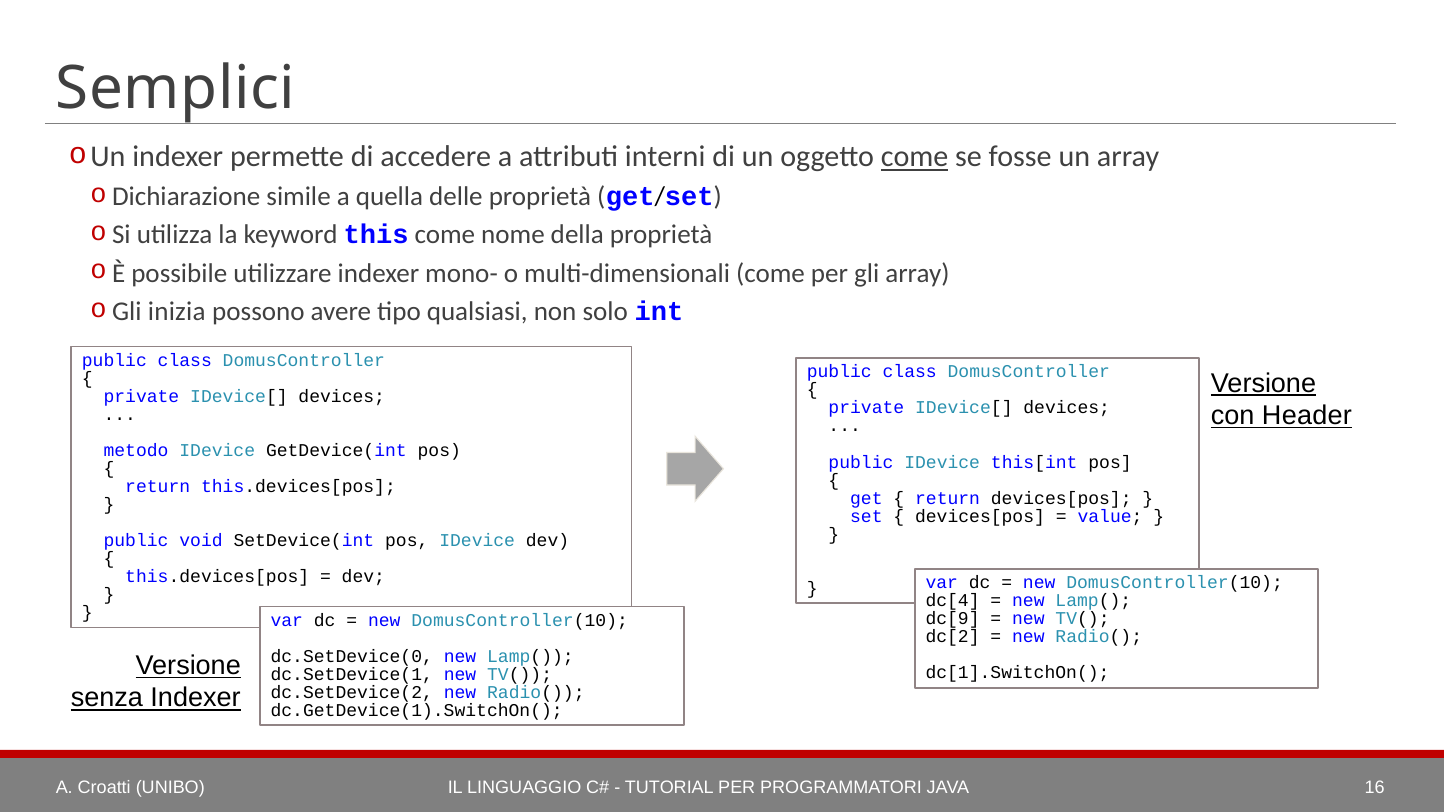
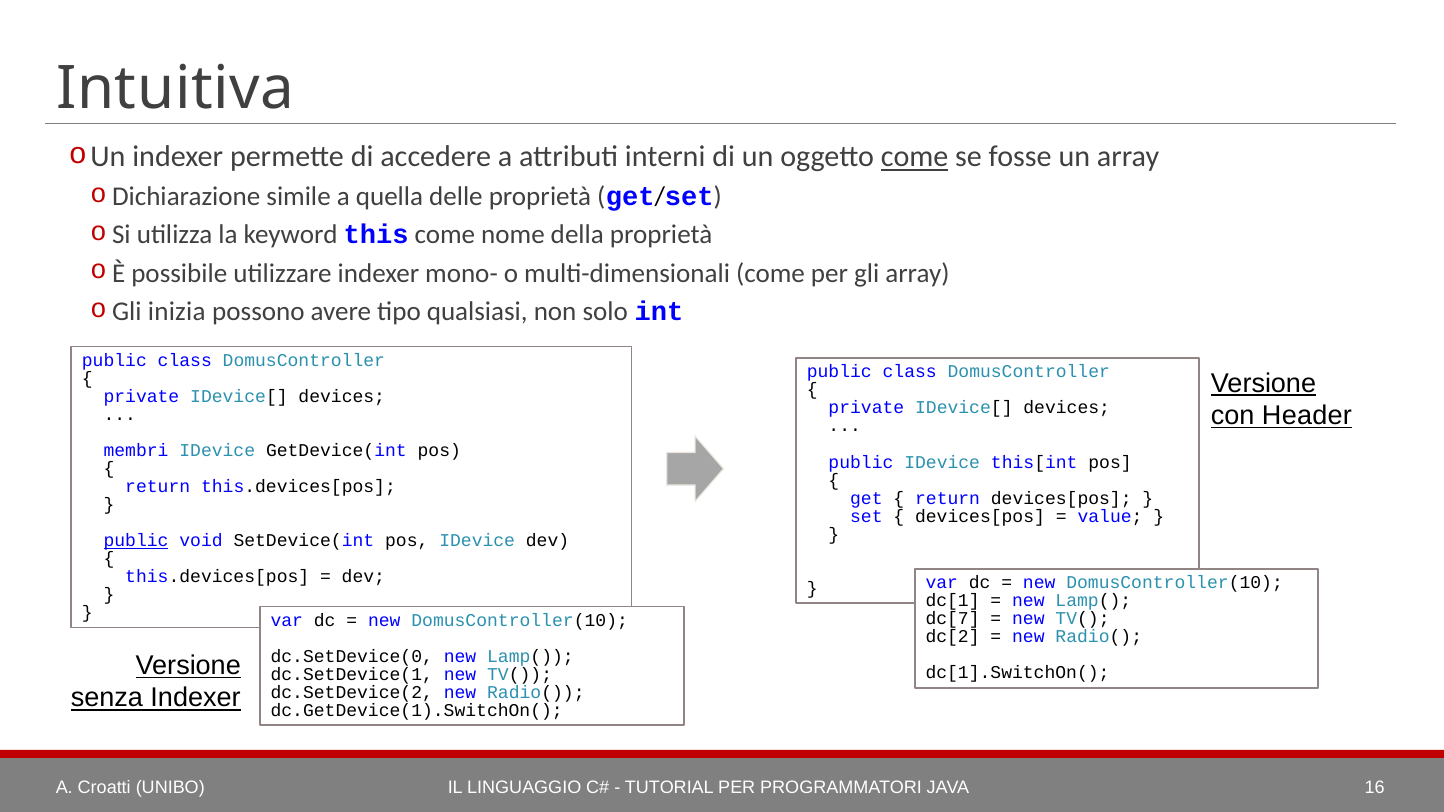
Semplici: Semplici -> Intuitiva (175, 89)
metodo: metodo -> membri (136, 451)
public underline: none -> present (136, 541)
dc[4: dc[4 -> dc[1 (953, 601)
dc[9: dc[9 -> dc[7 (953, 619)
